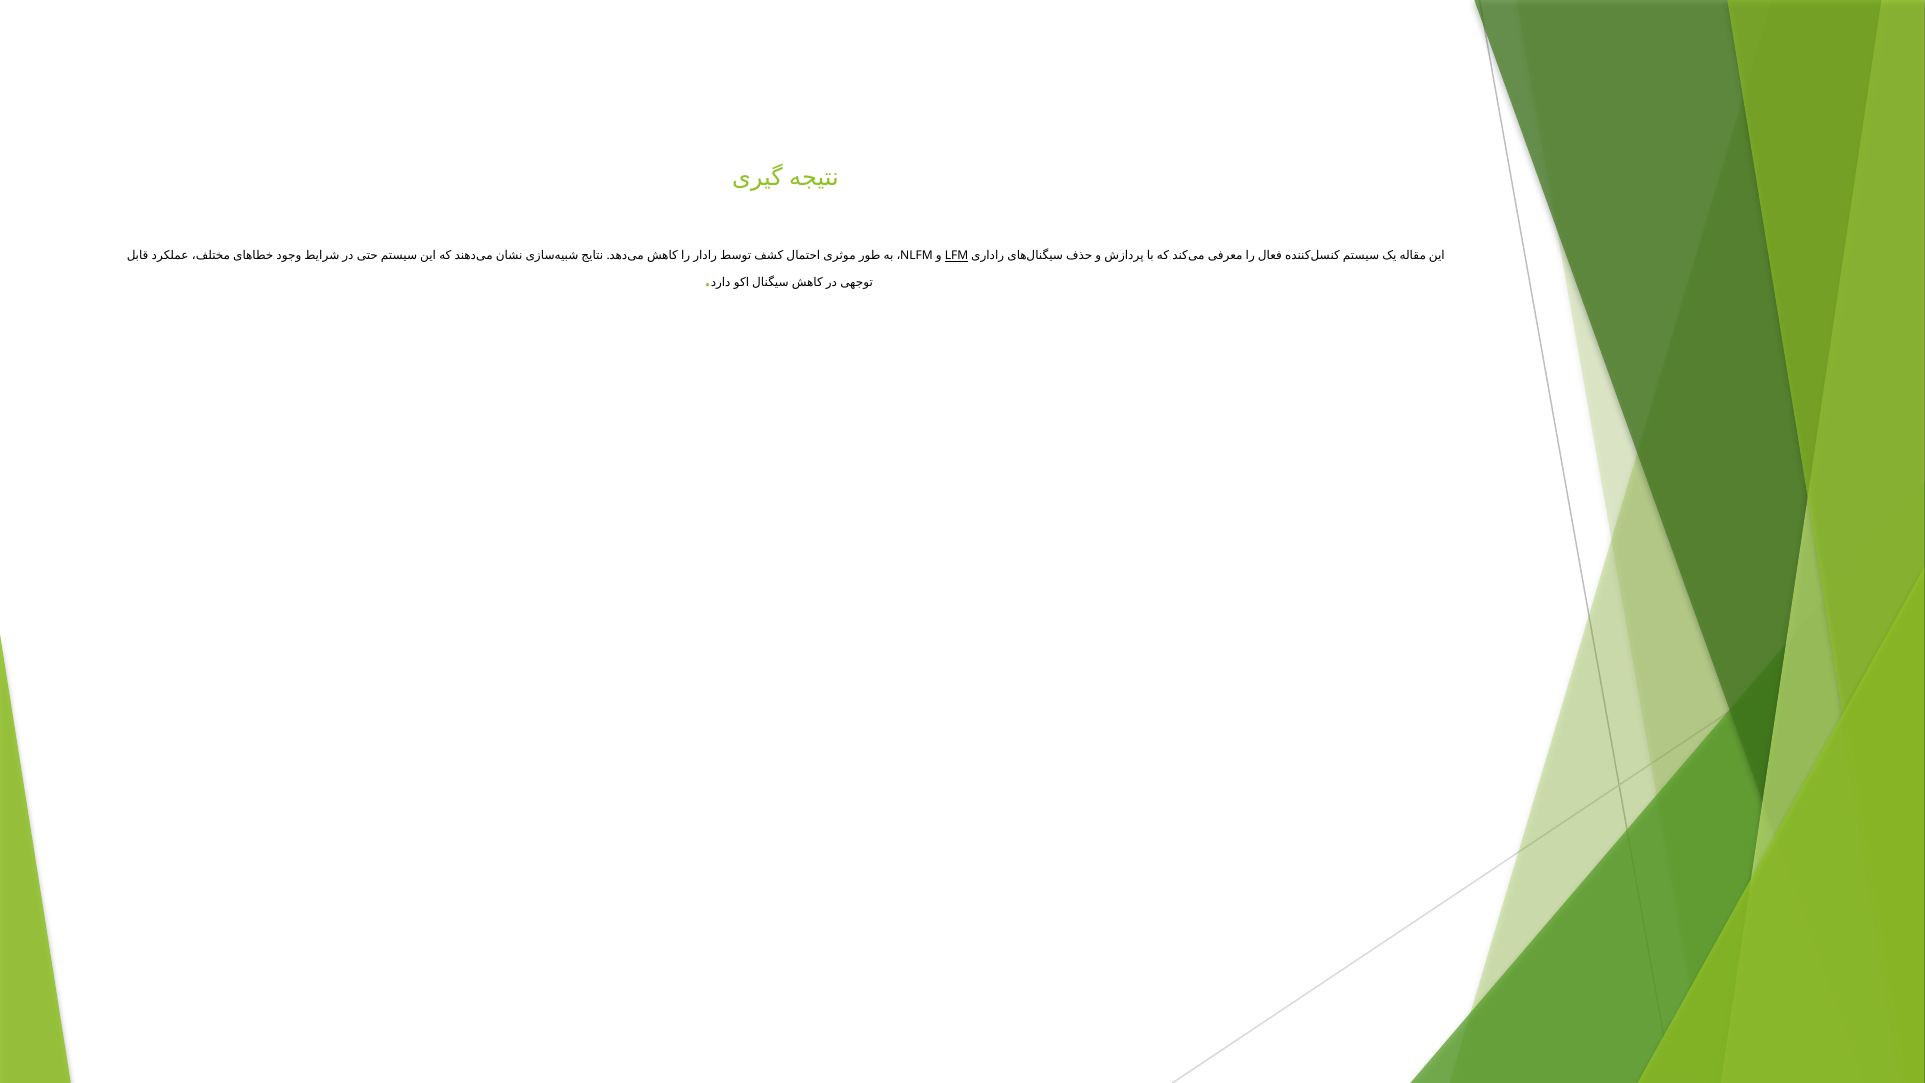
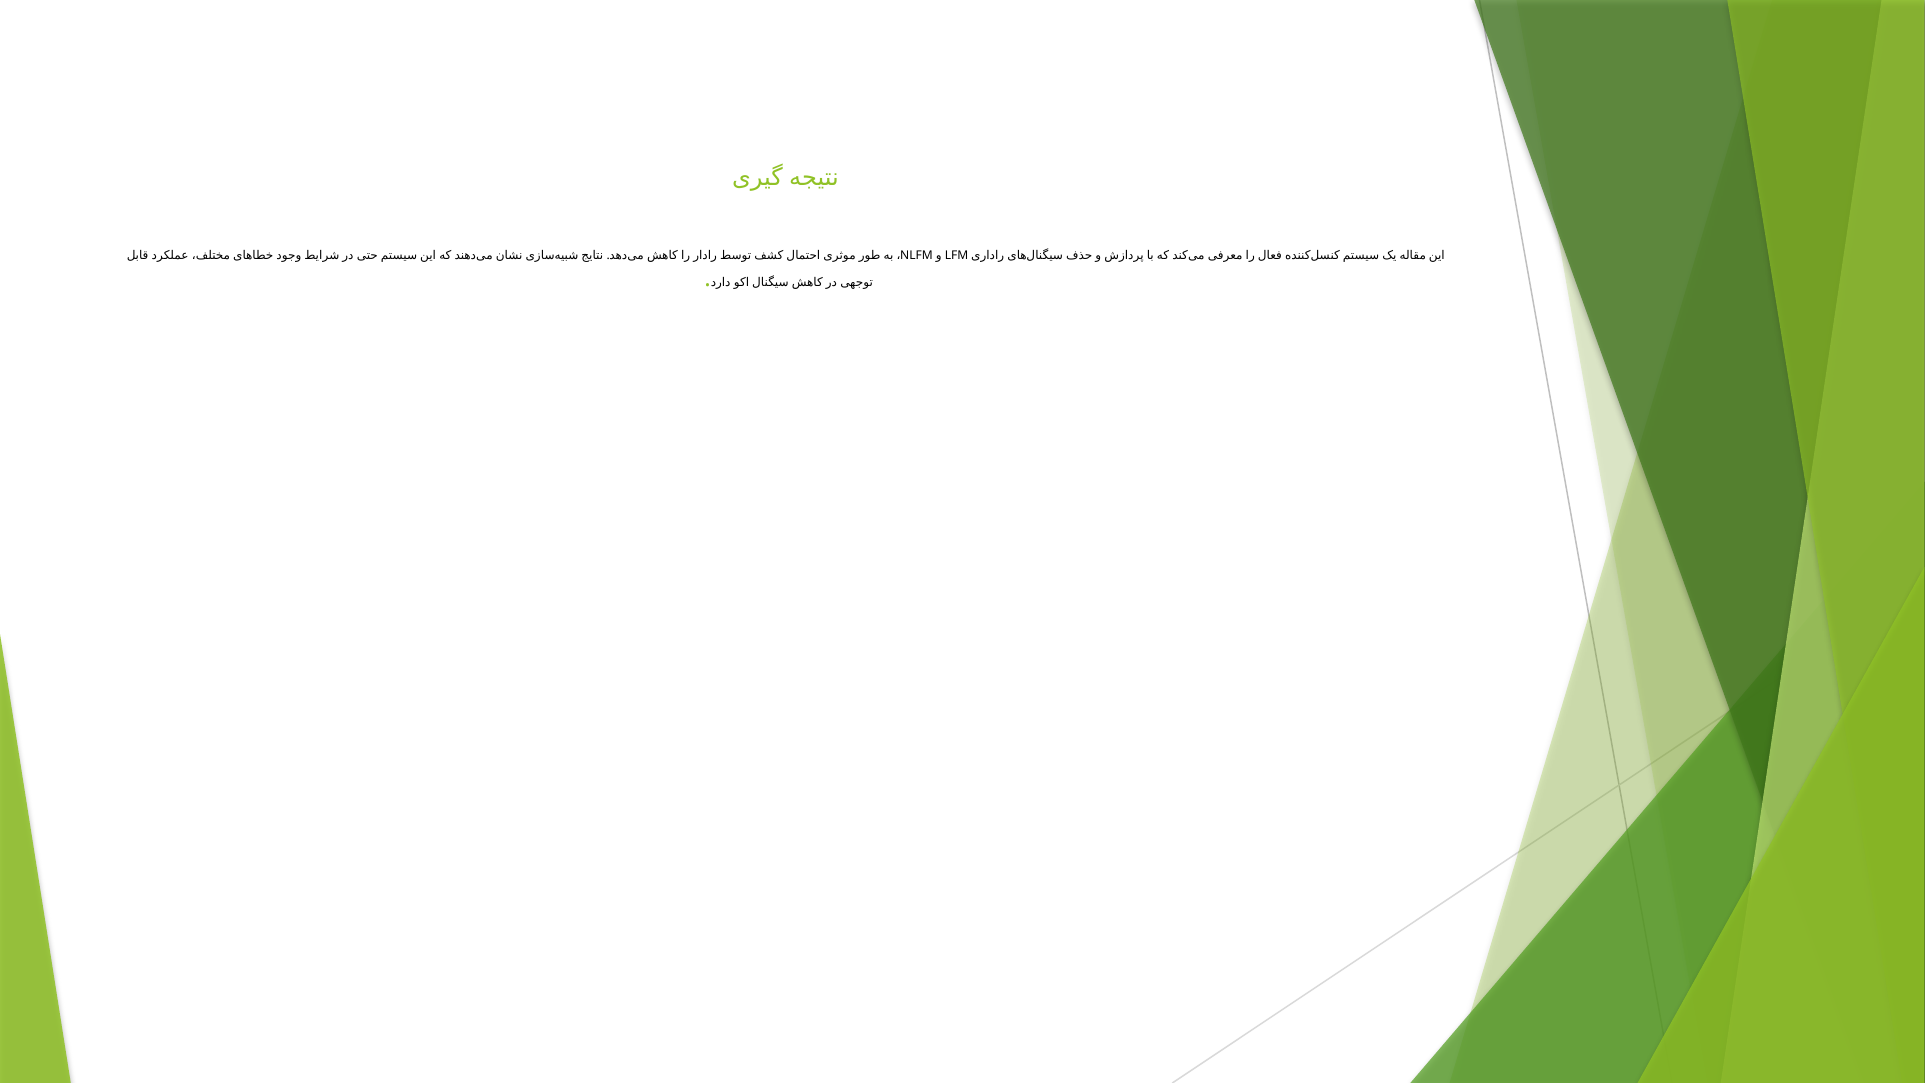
LFM underline: present -> none (957, 256)
